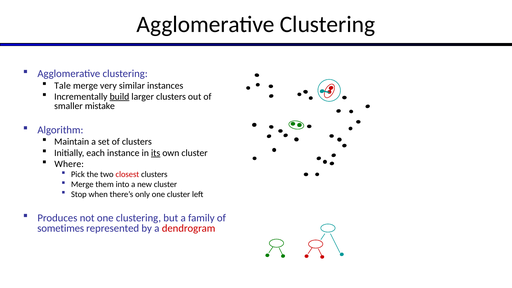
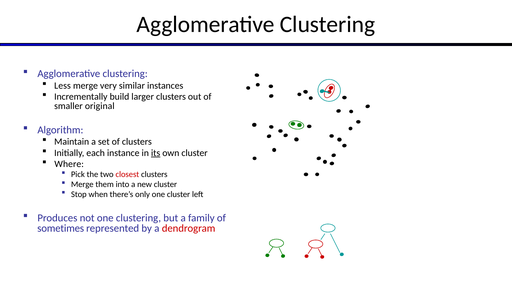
Tale: Tale -> Less (63, 85)
build underline: present -> none (119, 97)
mistake: mistake -> original (100, 106)
